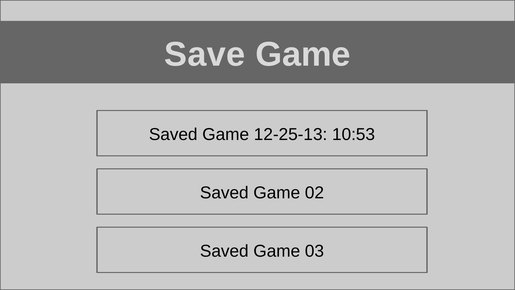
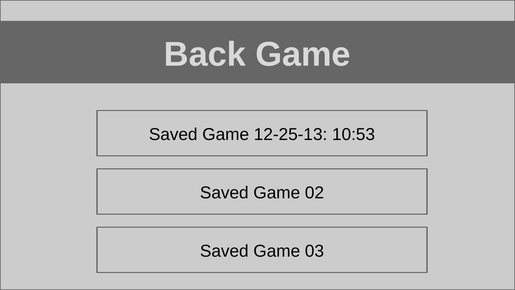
Save: Save -> Back (205, 54)
